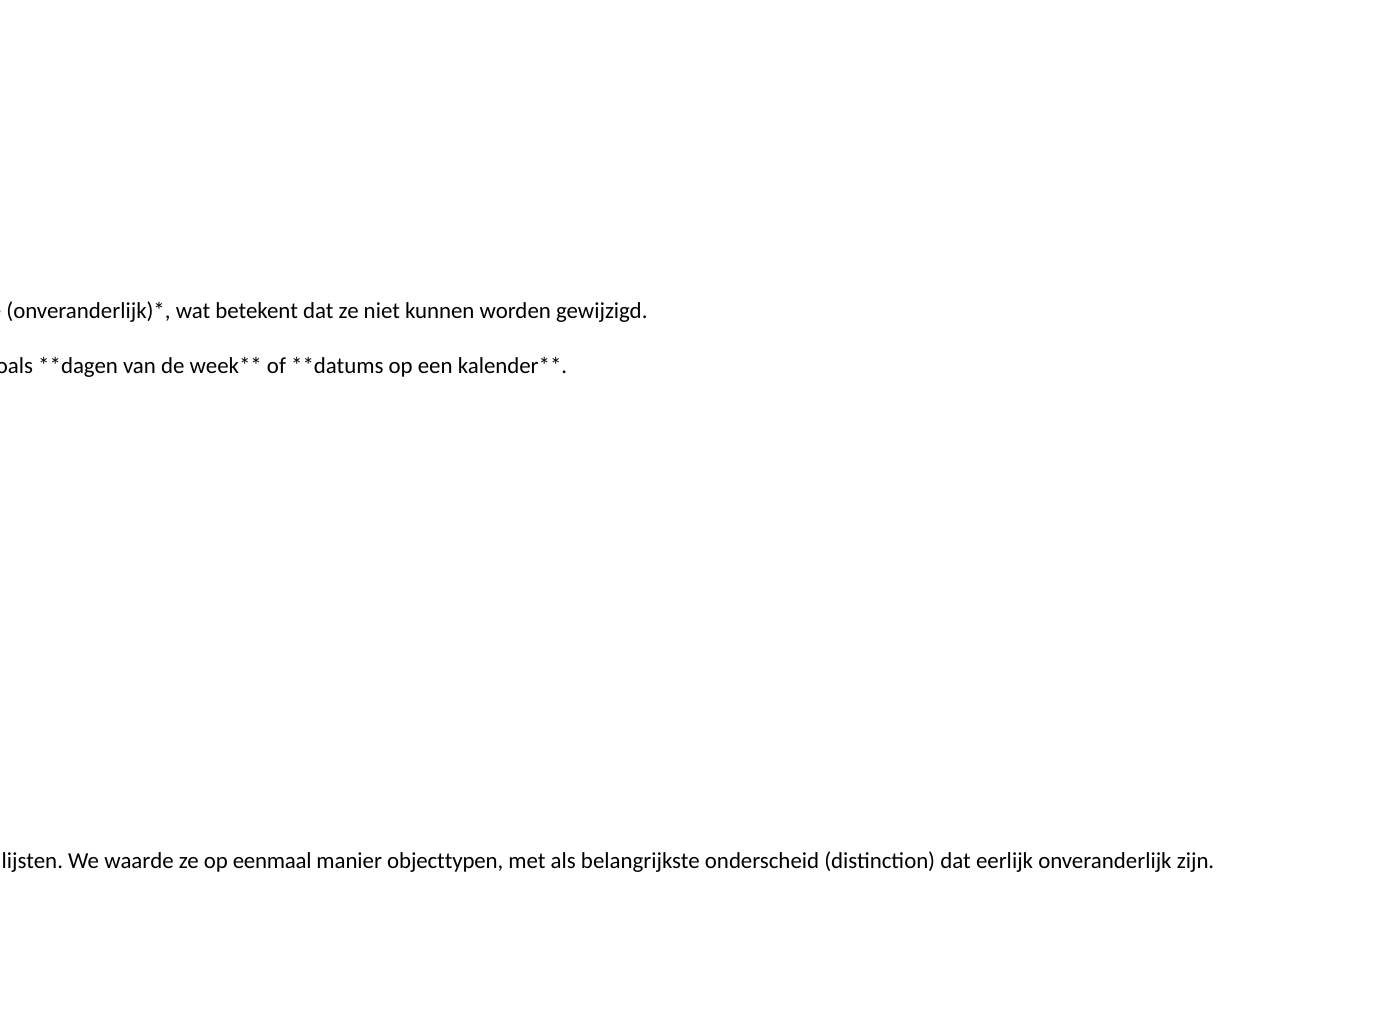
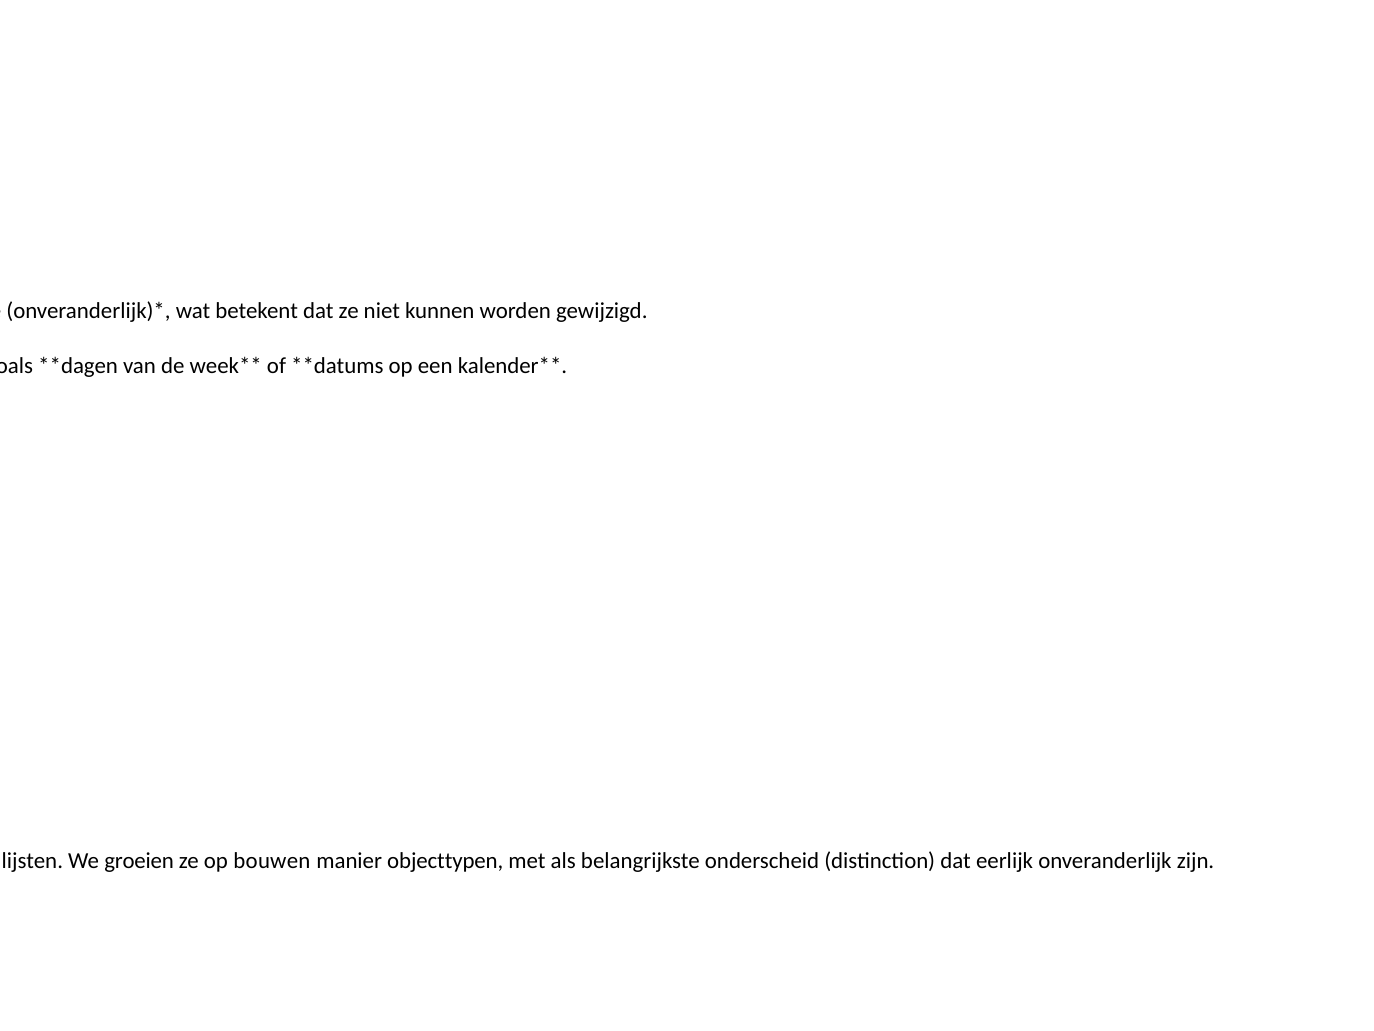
waarde: waarde -> groeien (139, 860)
op eenmaal: eenmaal -> bouwen (272, 860)
